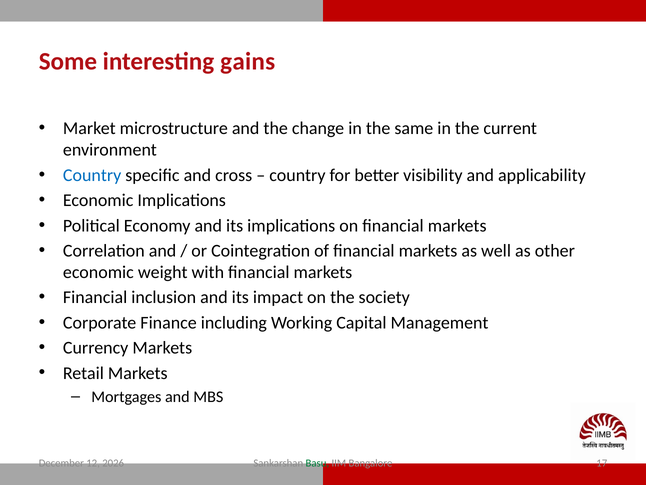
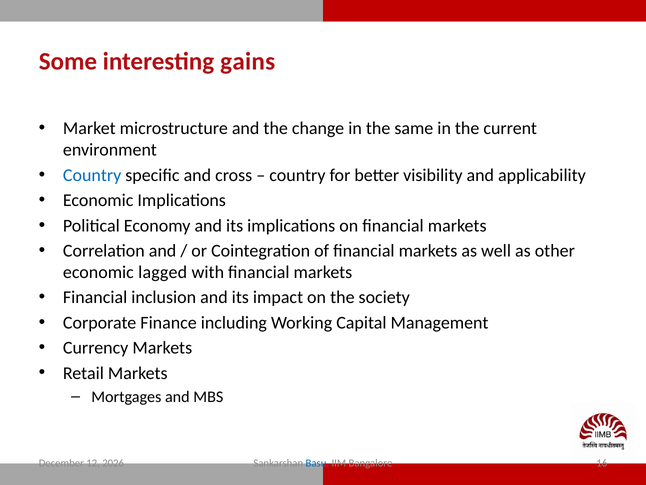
weight: weight -> lagged (163, 272)
Basu colour: green -> blue (317, 463)
17: 17 -> 16 (602, 463)
